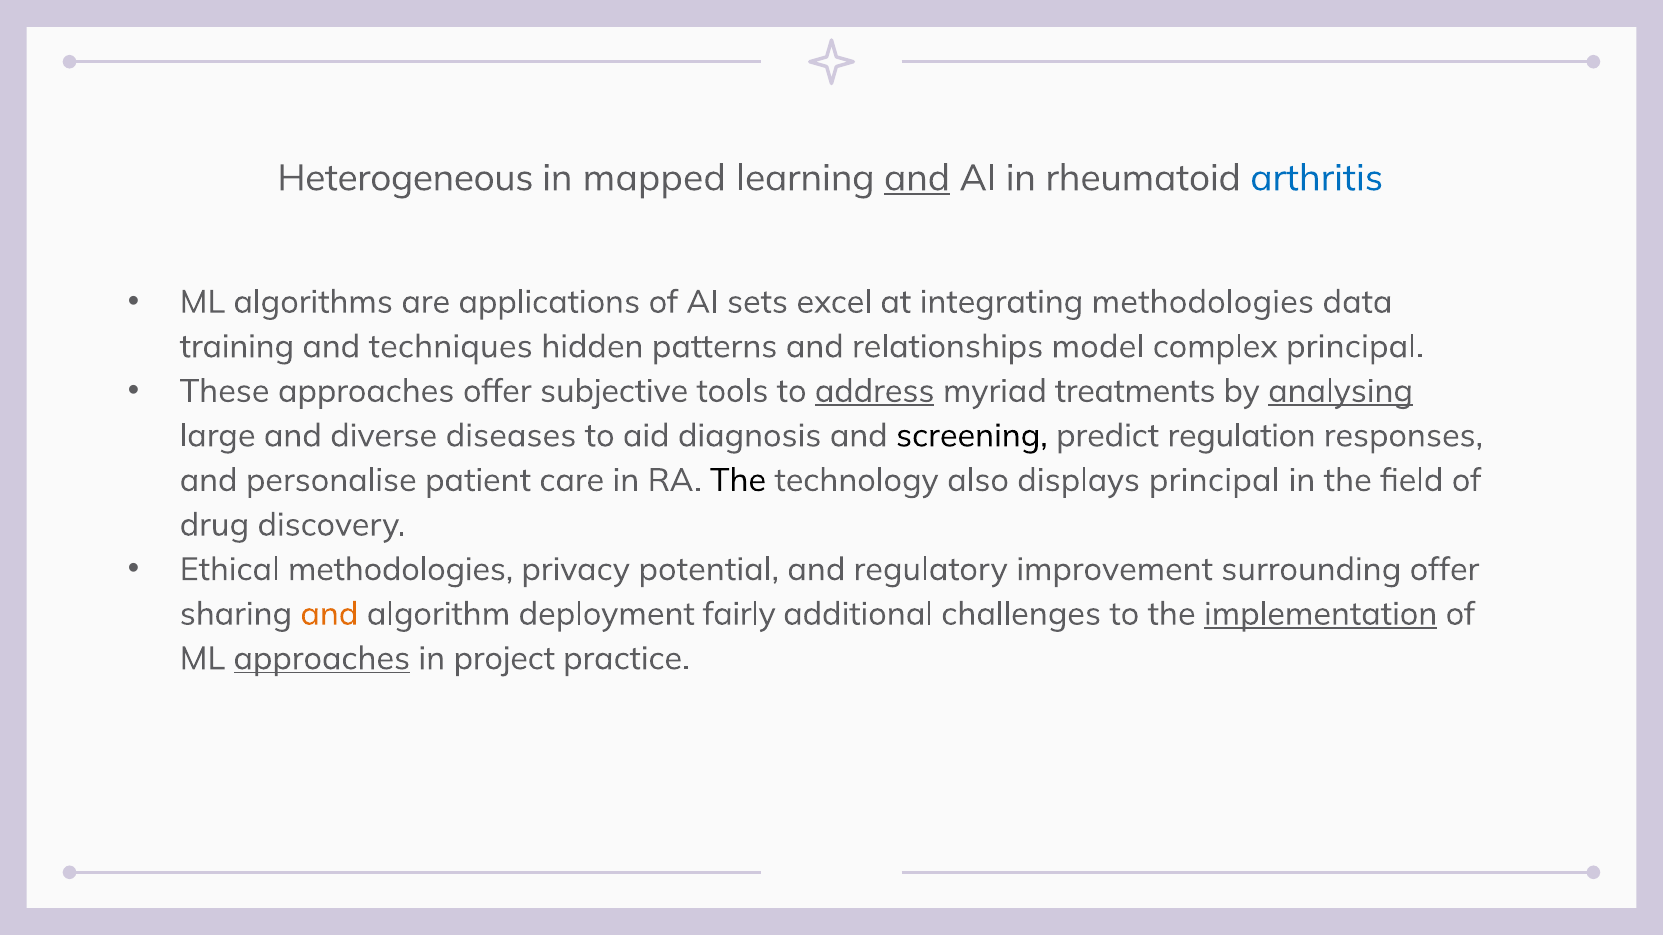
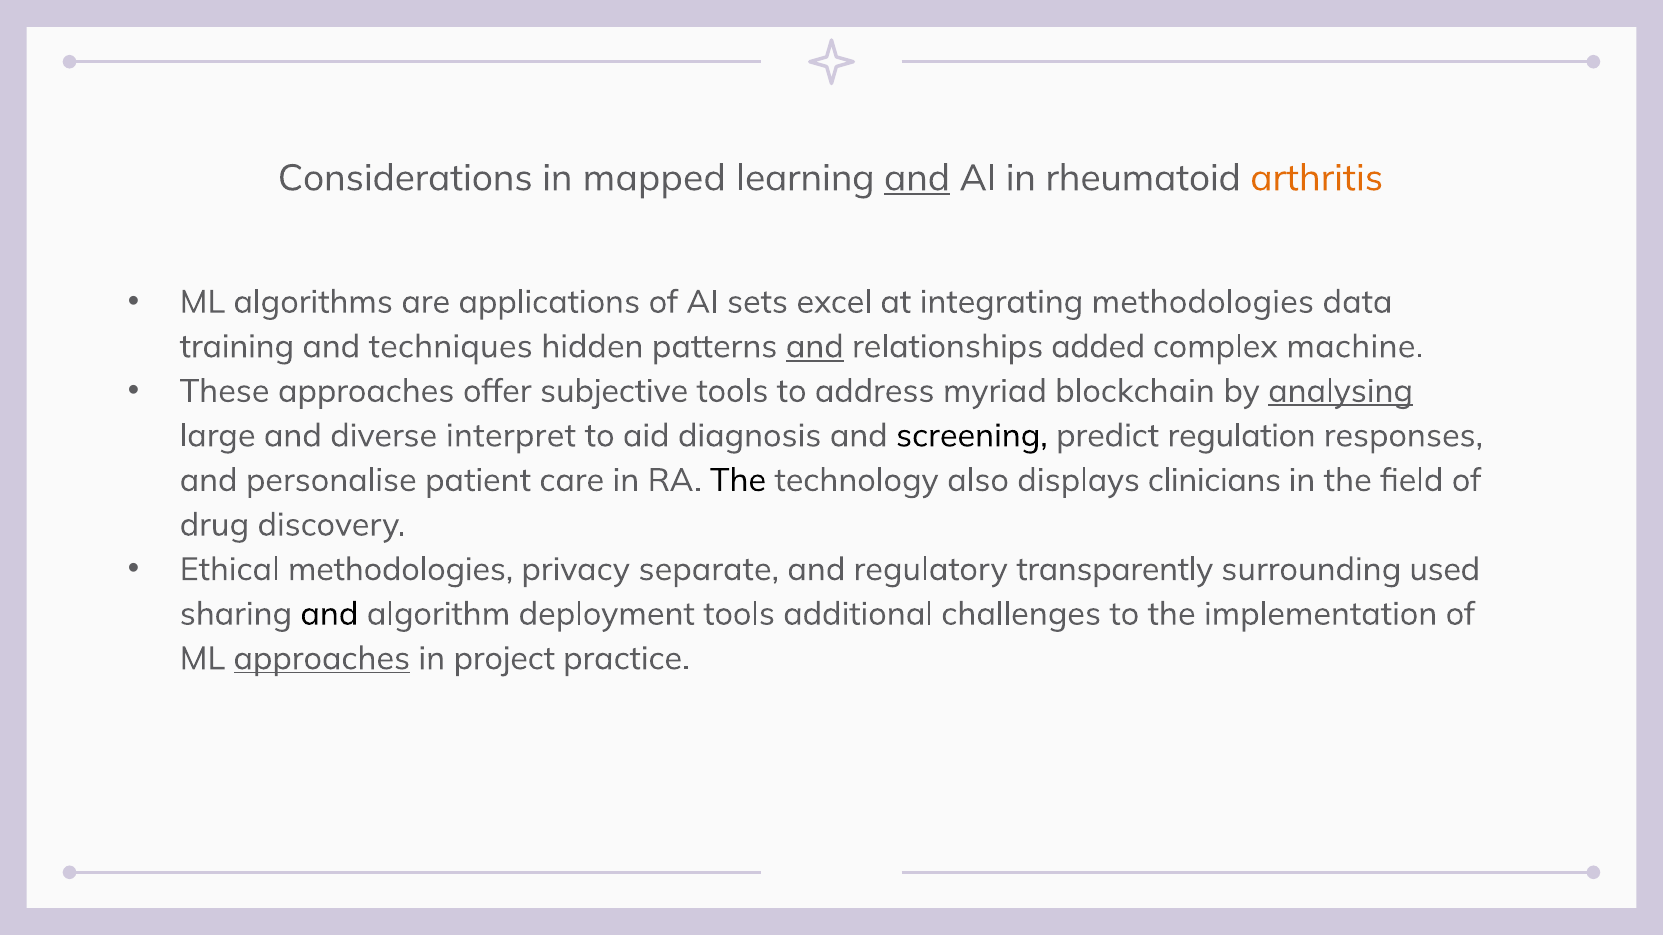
Heterogeneous: Heterogeneous -> Considerations (405, 178)
arthritis colour: blue -> orange (1317, 178)
and underline: none -> present (815, 347)
model: model -> added (1098, 347)
complex principal: principal -> machine (1355, 347)
address underline: present -> none (875, 391)
treatments: treatments -> blockchain (1135, 391)
diseases: diseases -> interpret (511, 436)
displays principal: principal -> clinicians (1215, 481)
potential: potential -> separate (709, 570)
improvement: improvement -> transparently (1115, 570)
surrounding offer: offer -> used (1445, 570)
and colour: orange -> black (329, 614)
deployment fairly: fairly -> tools (739, 614)
implementation underline: present -> none (1321, 614)
